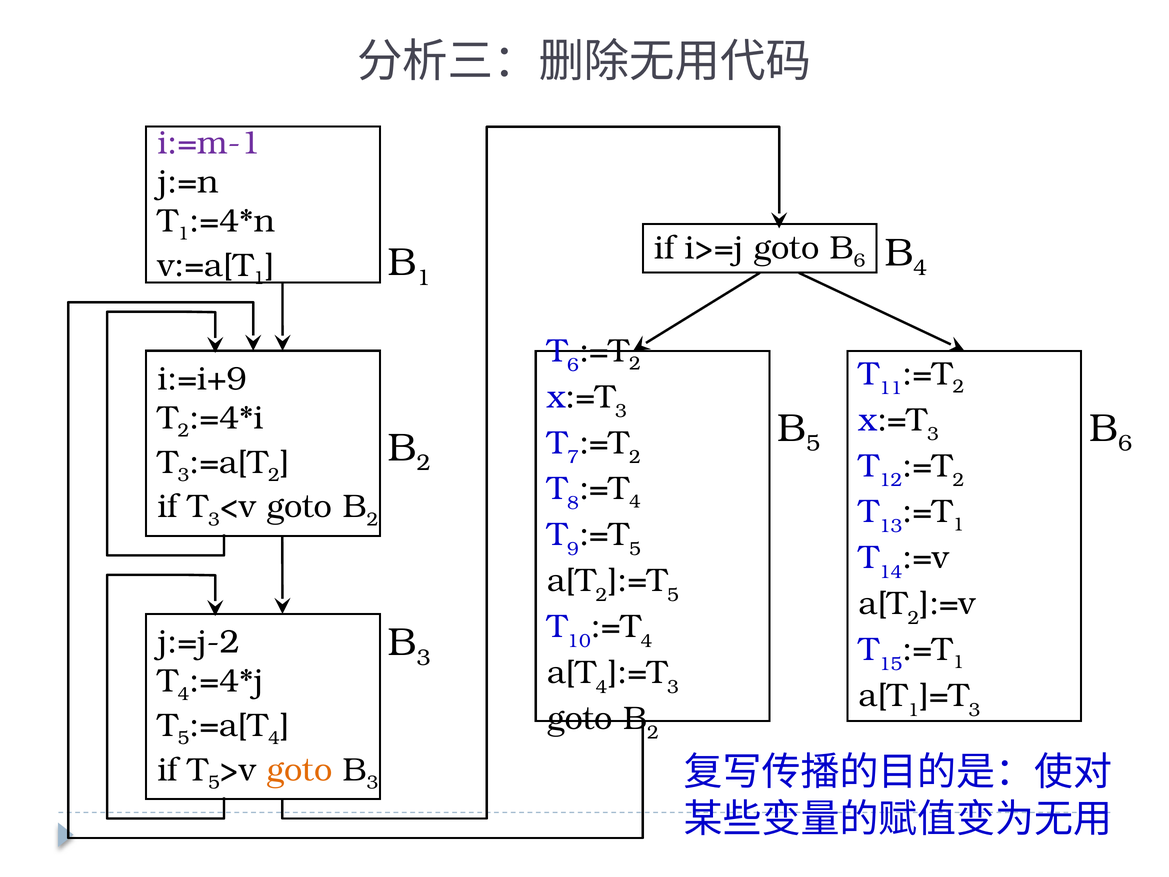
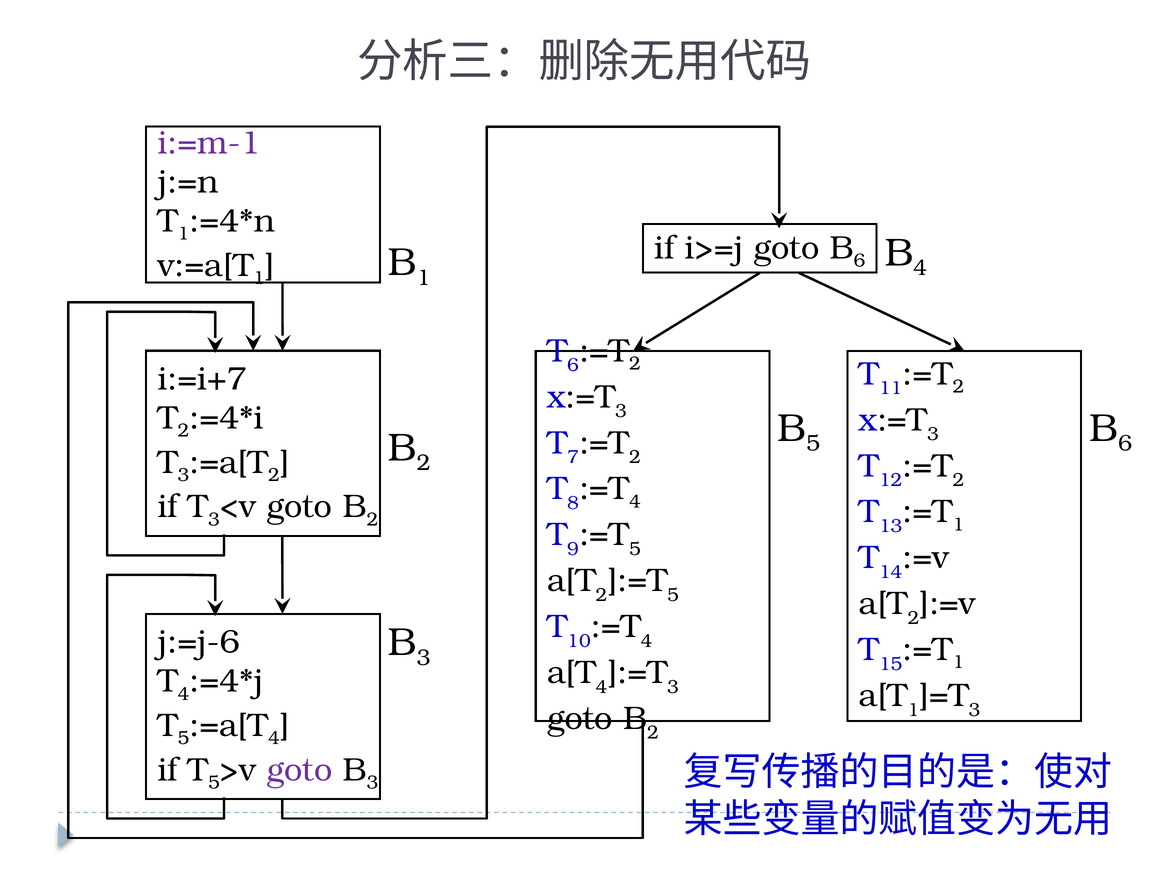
i:=i+9: i:=i+9 -> i:=i+7 (202, 379)
j:=j-2: j:=j-2 -> j:=j-6 (199, 642)
goto colour: orange -> purple (299, 770)
